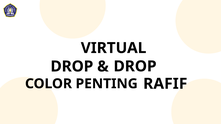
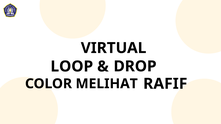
DROP: DROP -> LOOP (72, 67)
PENTING: PENTING -> MELIHAT (107, 84)
